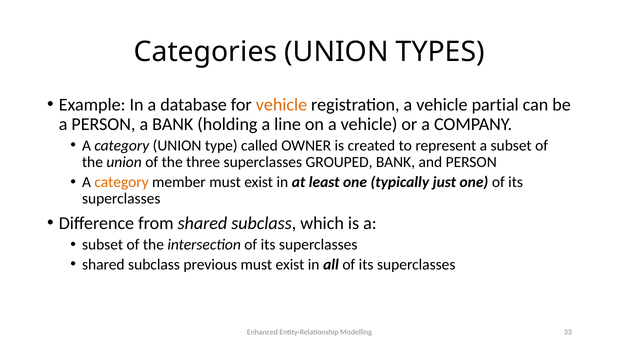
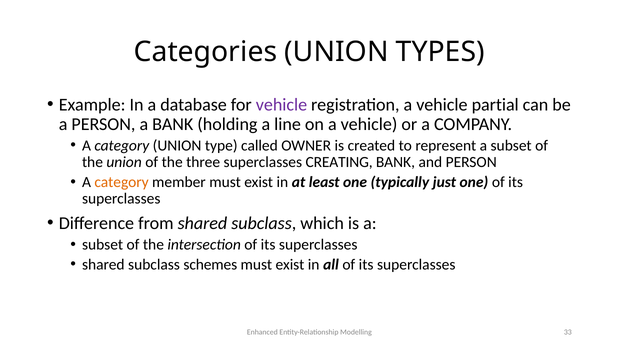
vehicle colour: orange -> purple (281, 105)
GROUPED: GROUPED -> CREATING (339, 162)
previous: previous -> schemes (210, 265)
